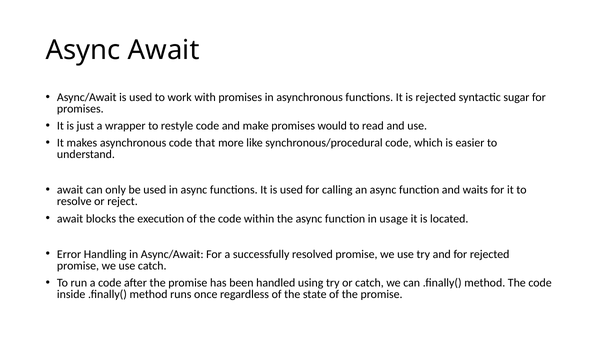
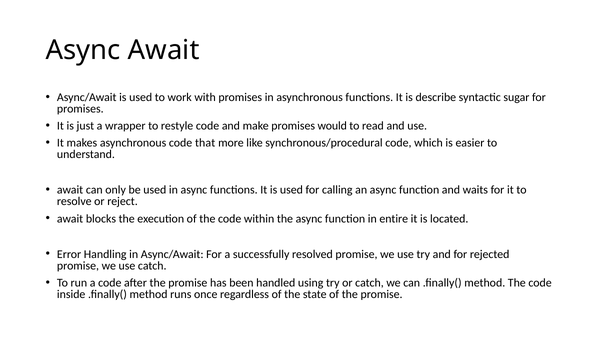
is rejected: rejected -> describe (436, 97)
usage: usage -> entire (394, 219)
